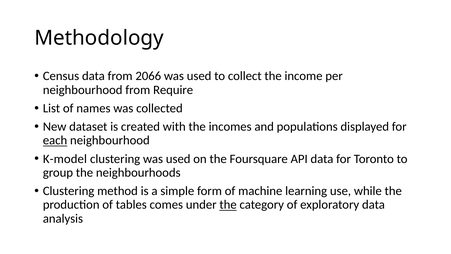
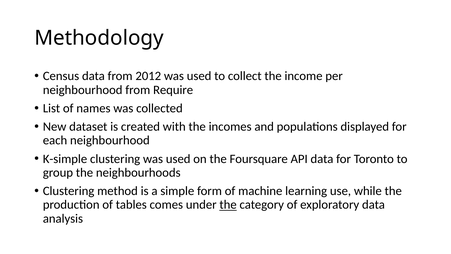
2066: 2066 -> 2012 (148, 76)
each underline: present -> none (55, 140)
K-model: K-model -> K-simple (65, 159)
